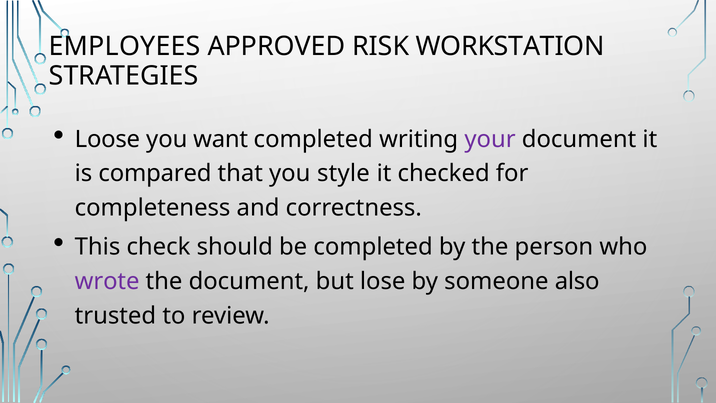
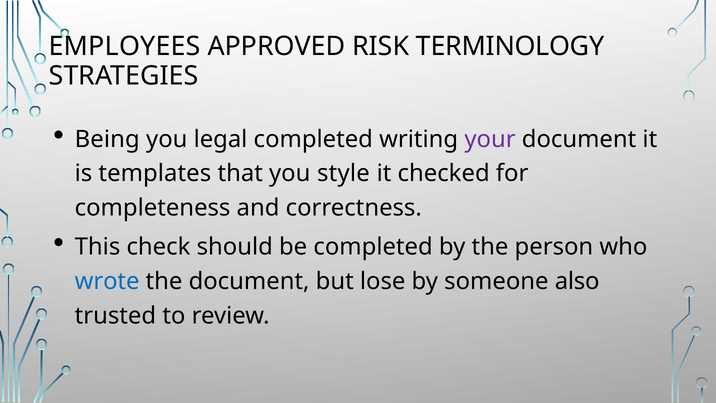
WORKSTATION: WORKSTATION -> TERMINOLOGY (510, 47)
Loose: Loose -> Being (107, 139)
want: want -> legal (221, 139)
compared: compared -> templates (155, 173)
wrote colour: purple -> blue (107, 281)
